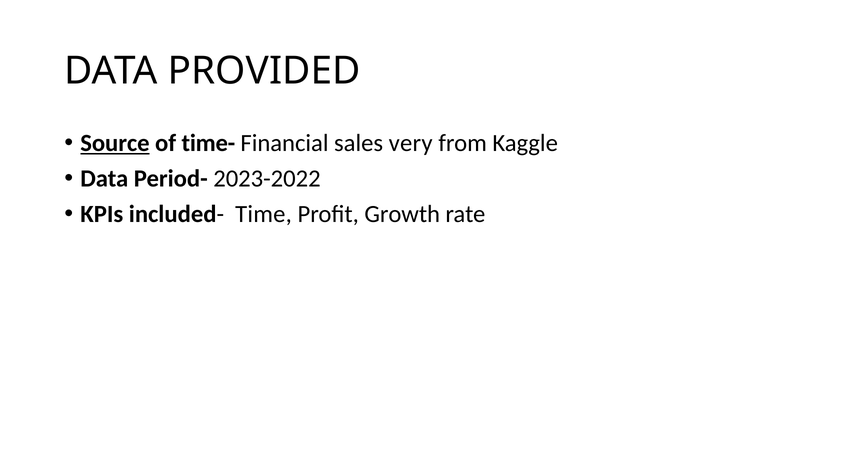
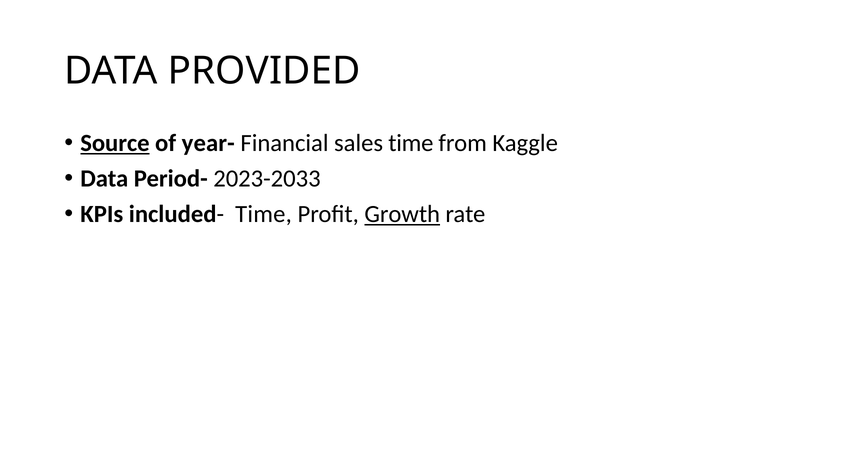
time-: time- -> year- (208, 143)
sales very: very -> time (411, 143)
2023-2022: 2023-2022 -> 2023-2033 (267, 179)
Growth underline: none -> present (402, 214)
